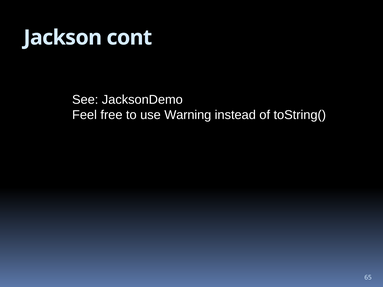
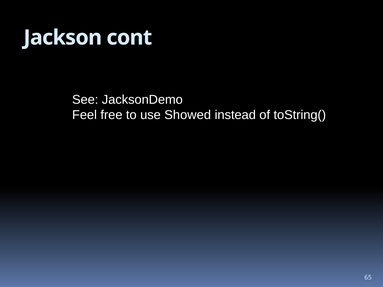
Warning: Warning -> Showed (188, 115)
